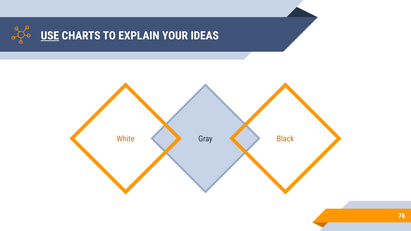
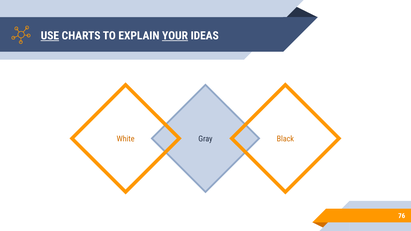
YOUR underline: none -> present (175, 36)
